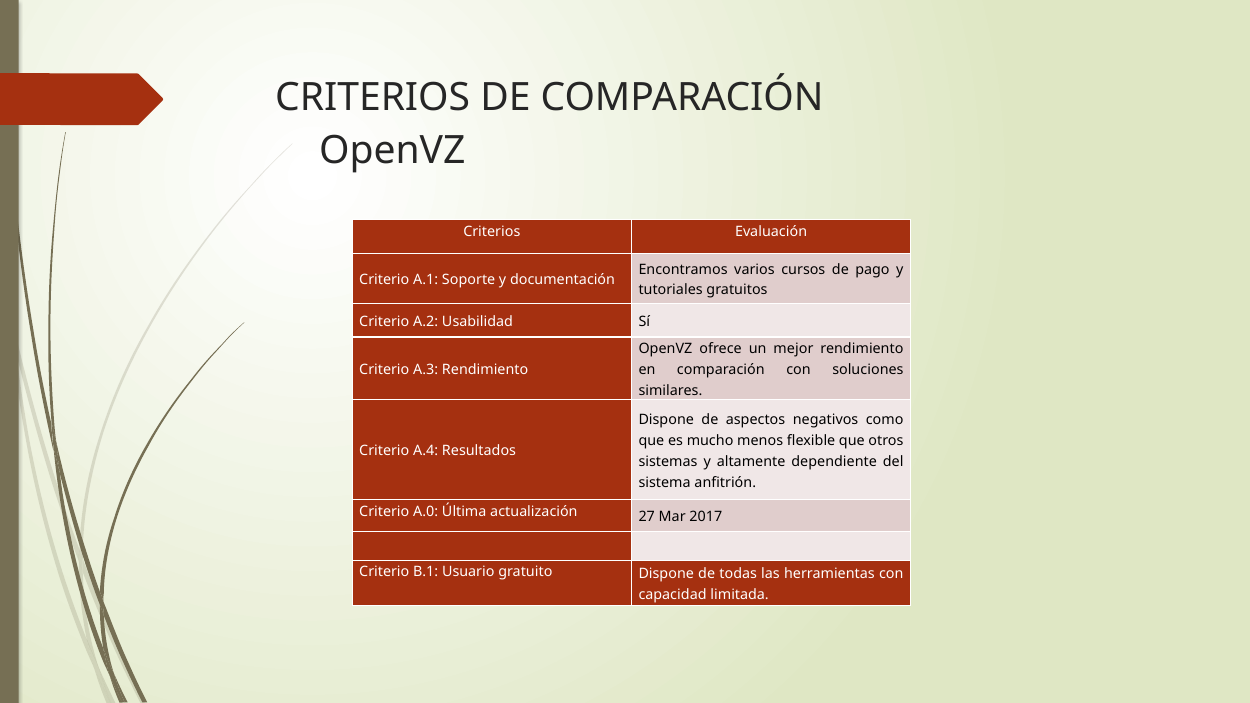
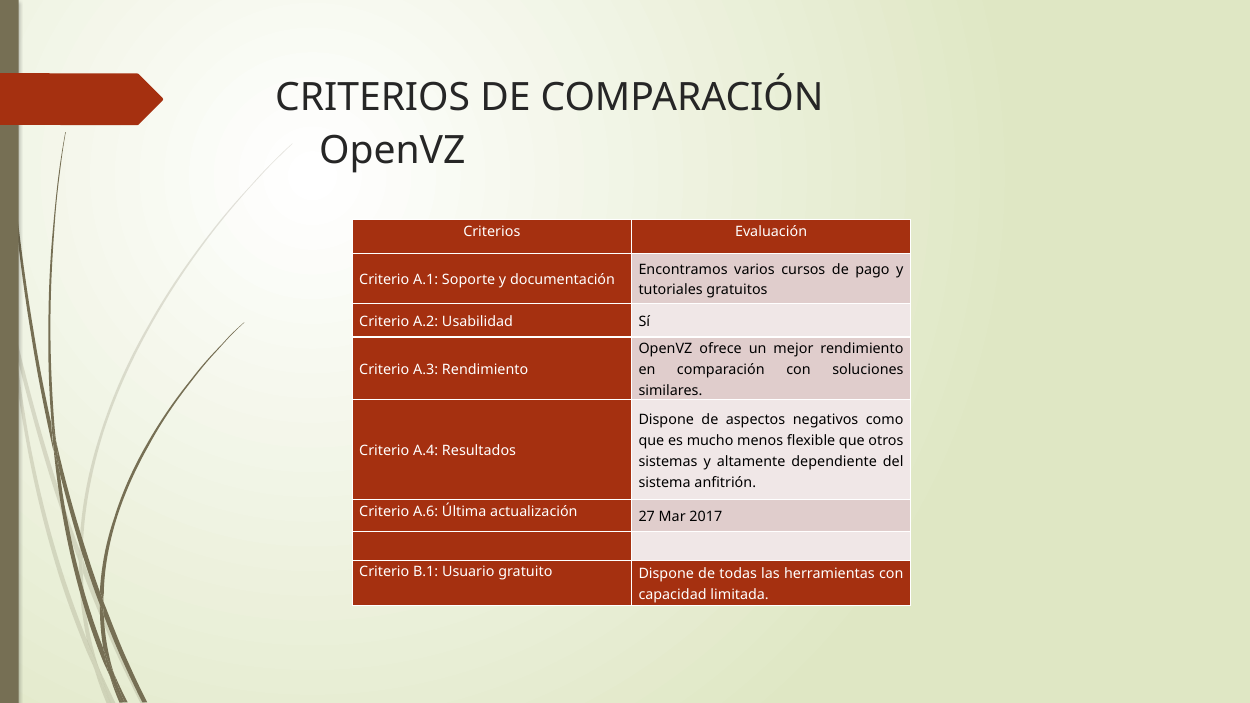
A.0: A.0 -> A.6 (426, 512)
